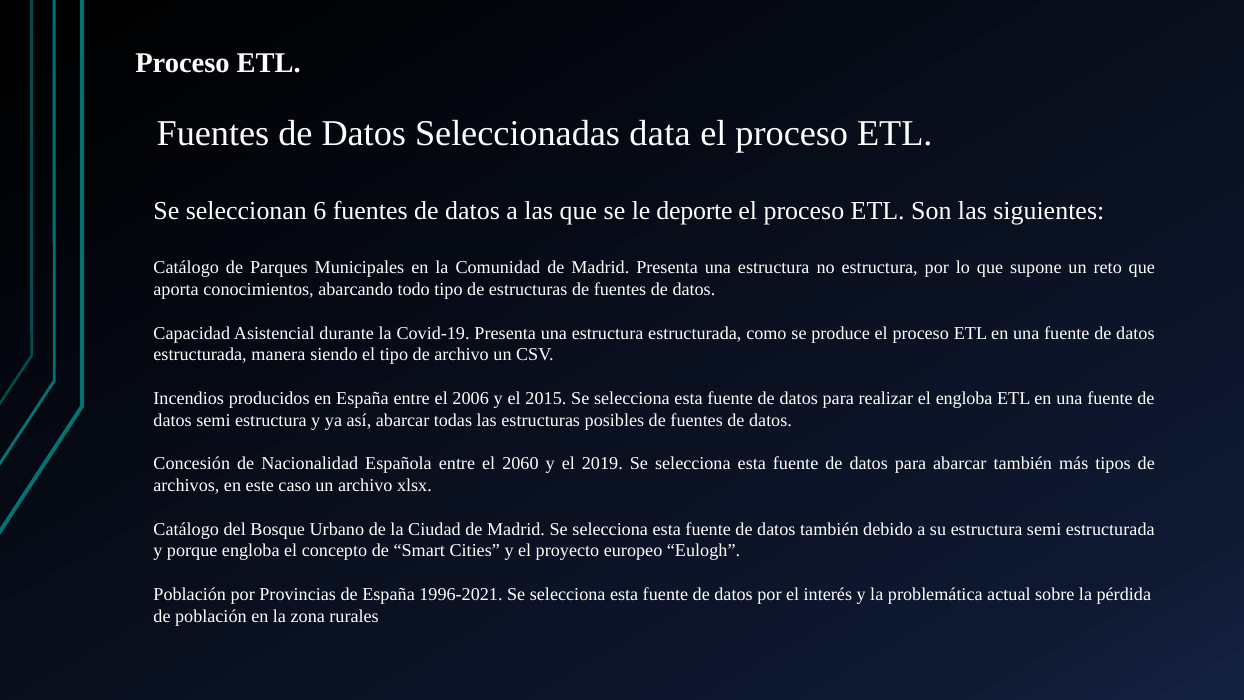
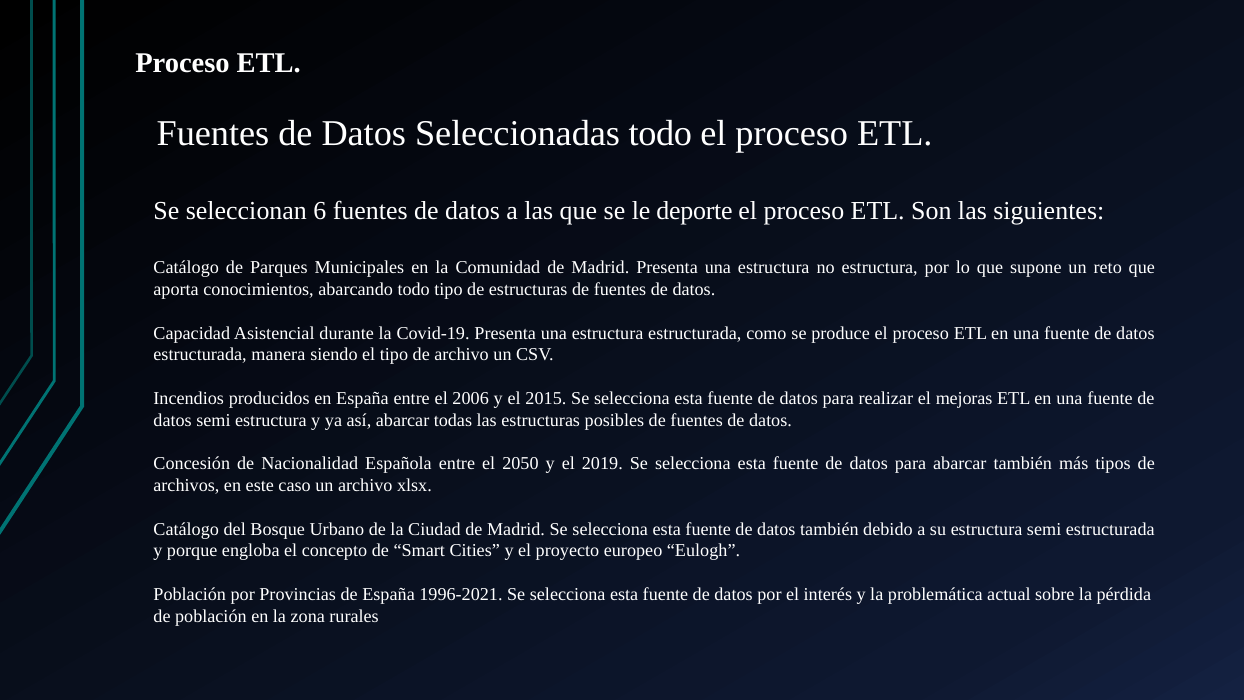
Seleccionadas data: data -> todo (660, 133)
el engloba: engloba -> mejoras (964, 398)
2060: 2060 -> 2050 (520, 464)
